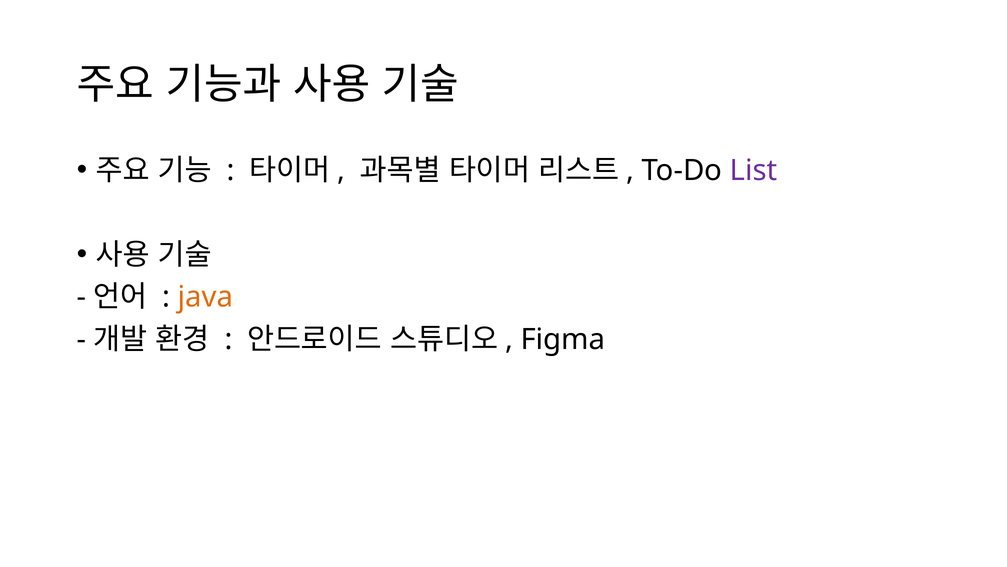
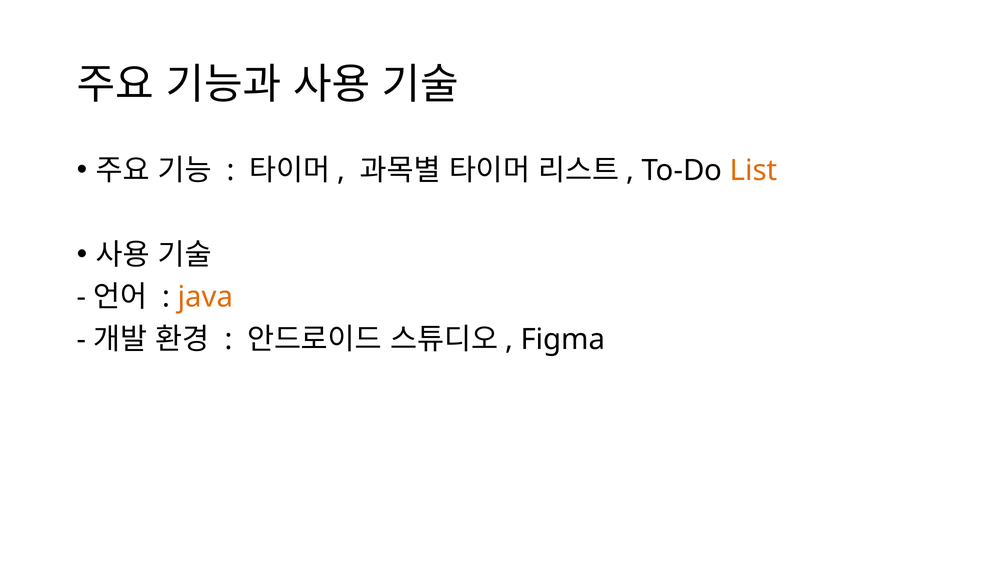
List colour: purple -> orange (754, 170)
